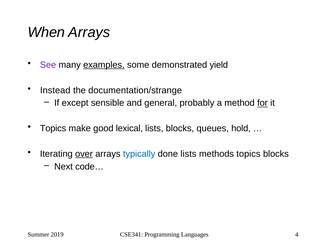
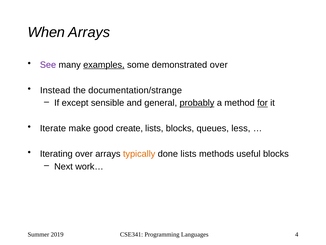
demonstrated yield: yield -> over (219, 65)
probably underline: none -> present (197, 103)
Topics: Topics -> Iterate (53, 128)
lexical: lexical -> create (129, 128)
hold: hold -> less (241, 128)
over underline: present -> none (84, 154)
typically colour: blue -> orange (139, 154)
methods topics: topics -> useful (248, 154)
code…: code… -> work… (89, 166)
